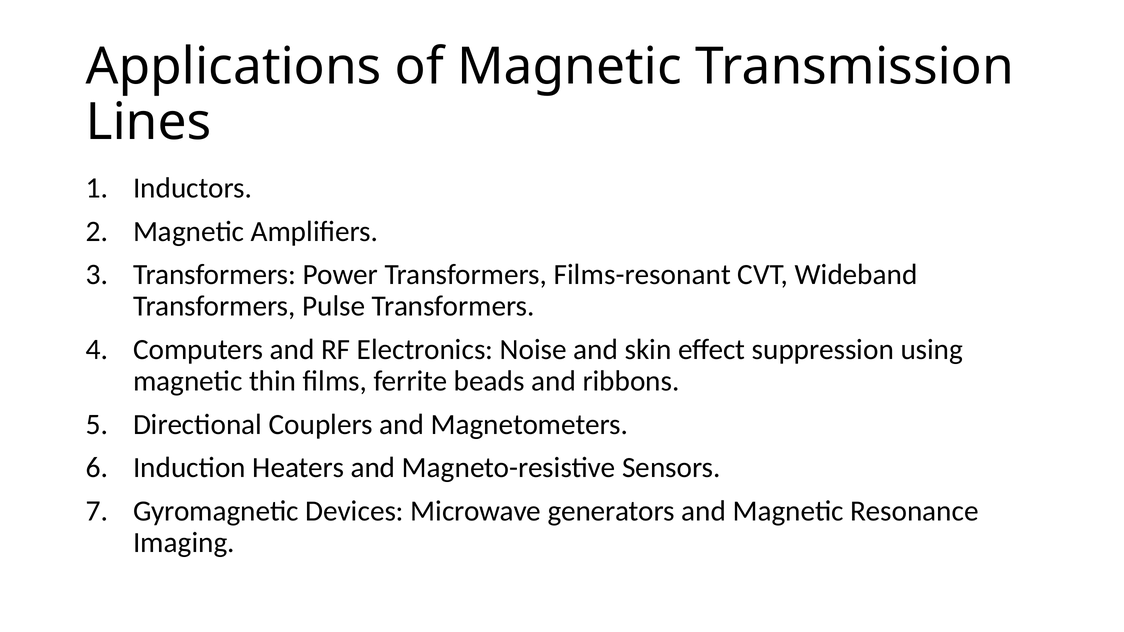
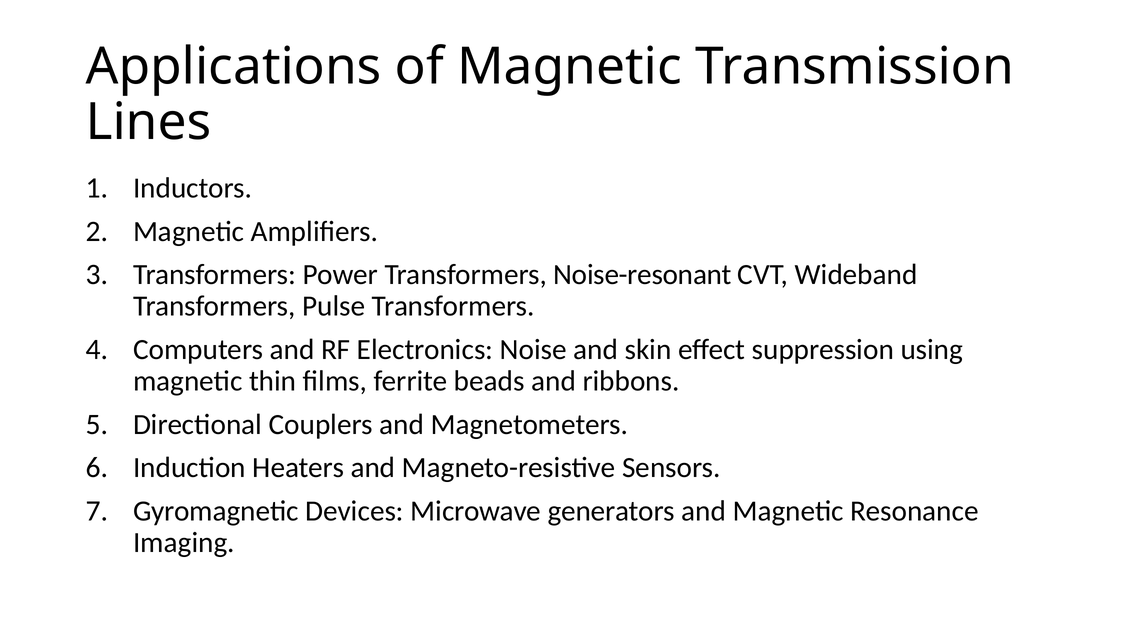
Films-resonant: Films-resonant -> Noise-resonant (642, 275)
